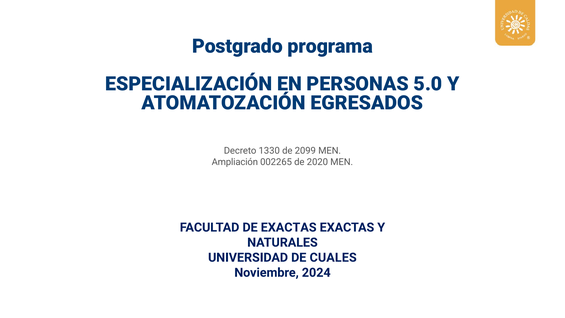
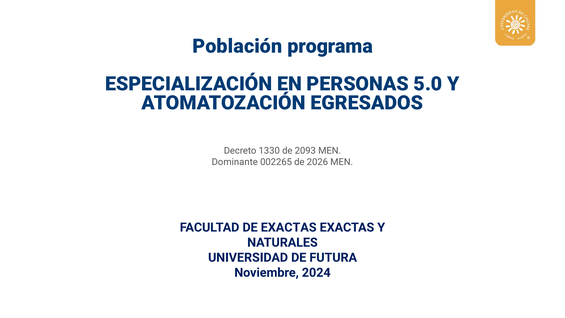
Postgrado: Postgrado -> Población (237, 46)
2099: 2099 -> 2093 (305, 151)
Ampliación: Ampliación -> Dominante (235, 162)
2020: 2020 -> 2026 (317, 162)
CUALES: CUALES -> FUTURA (333, 257)
